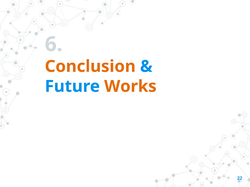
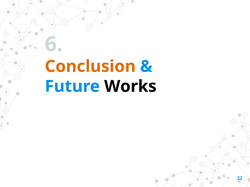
Works colour: orange -> black (130, 87)
